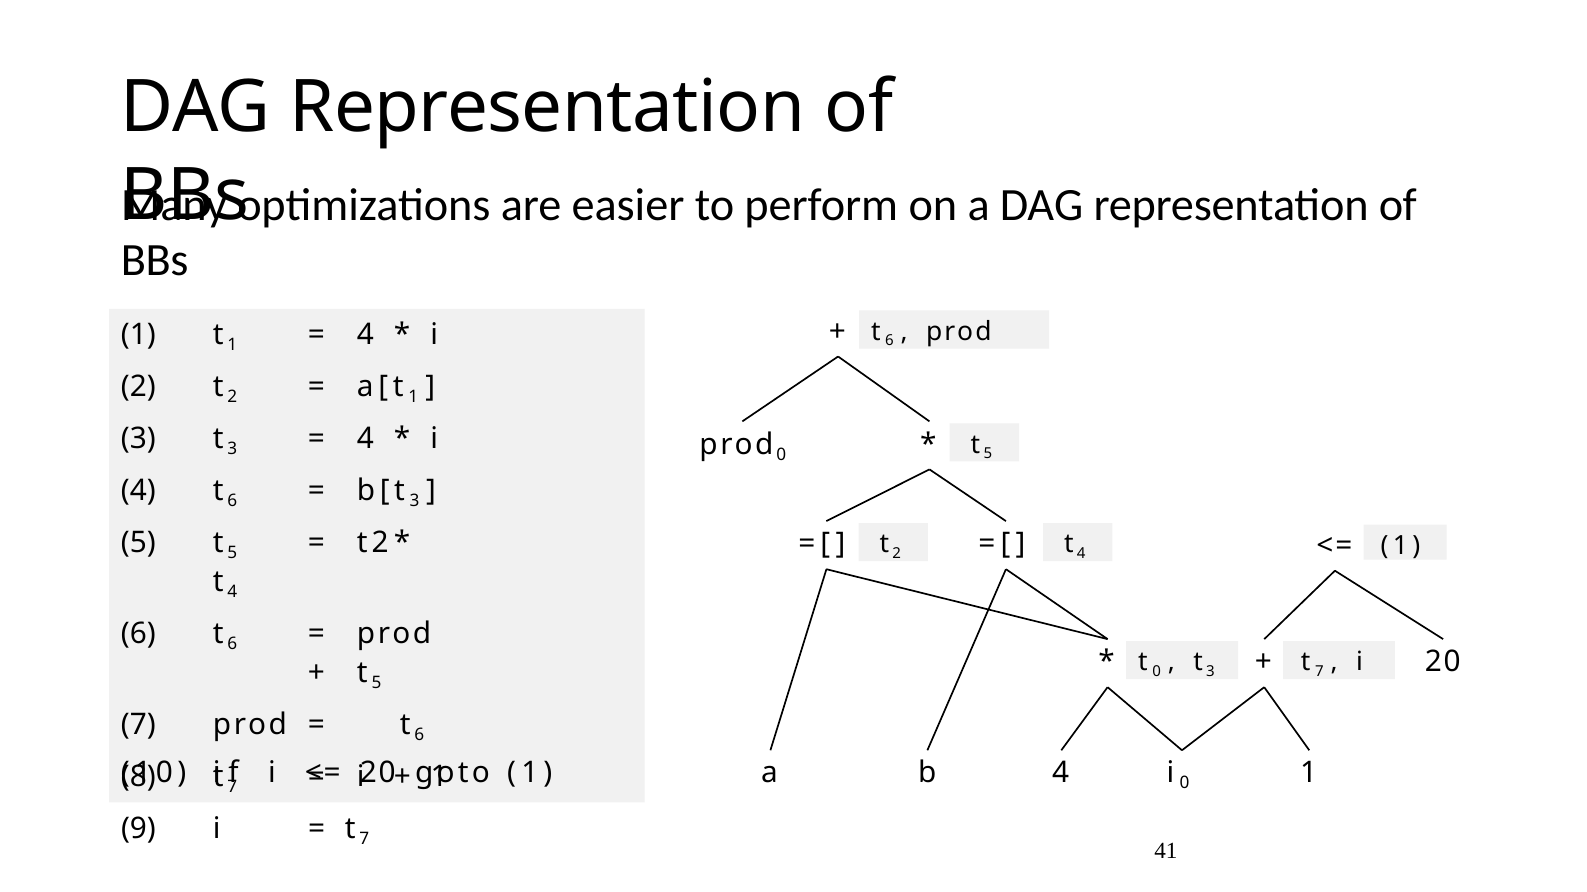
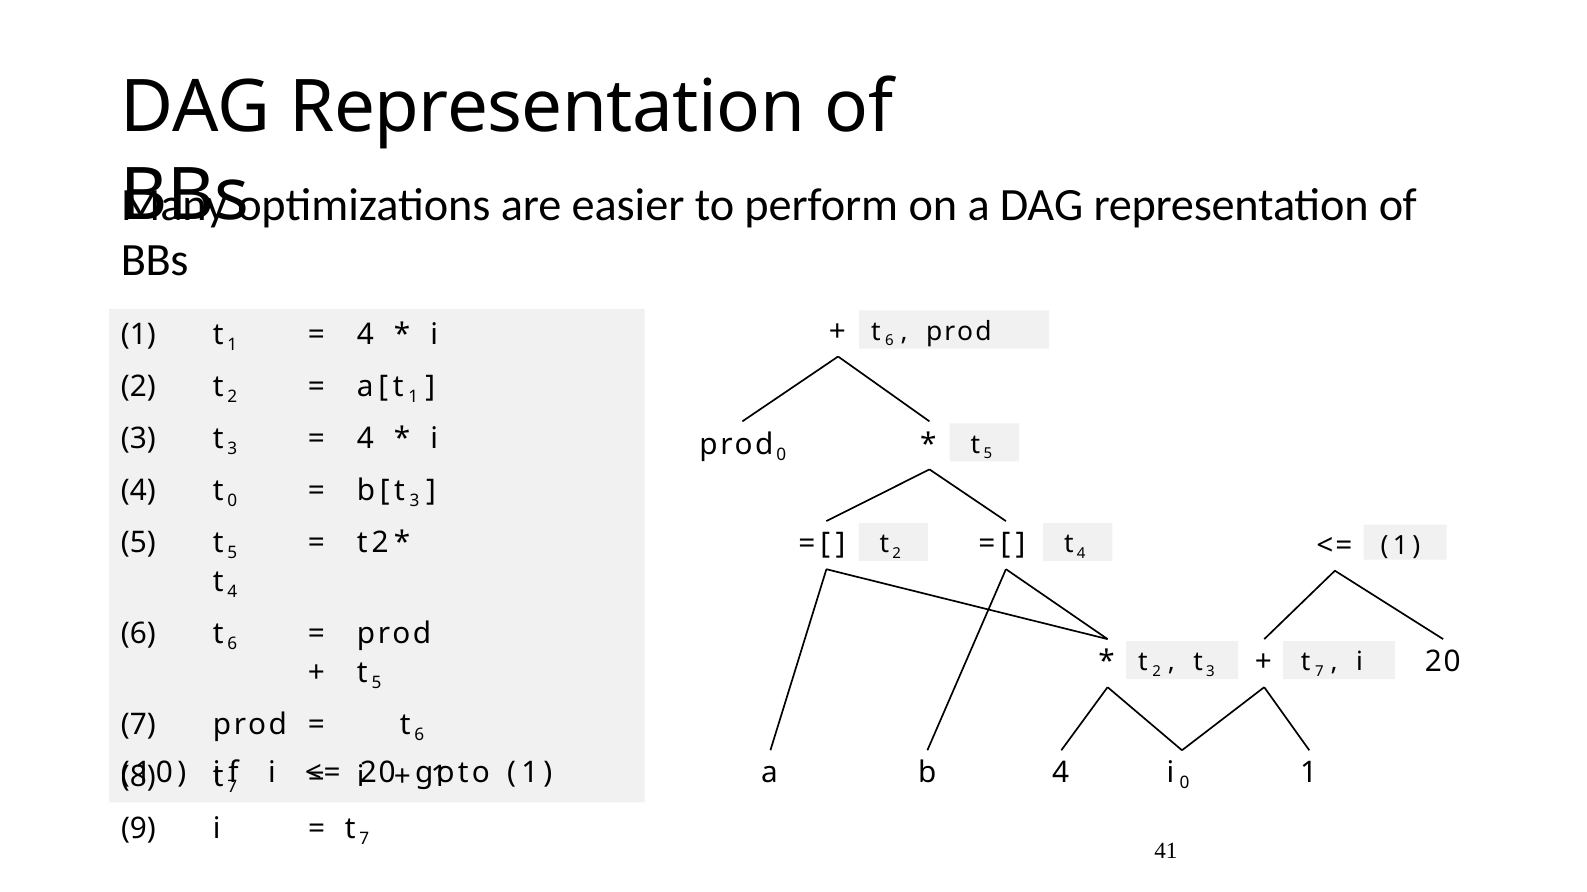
6: 6 -> 0 (232, 501)
0: 0 -> 2 (1157, 672)
